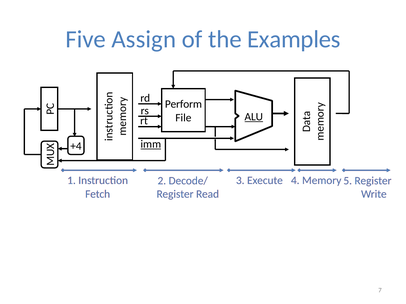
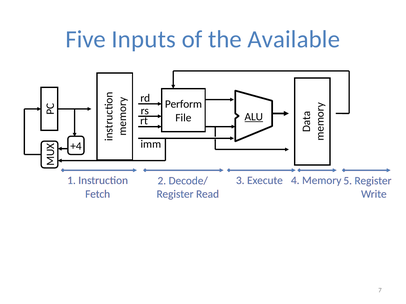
Assign: Assign -> Inputs (144, 39)
Examples: Examples -> Available (294, 39)
imm underline: present -> none (151, 144)
